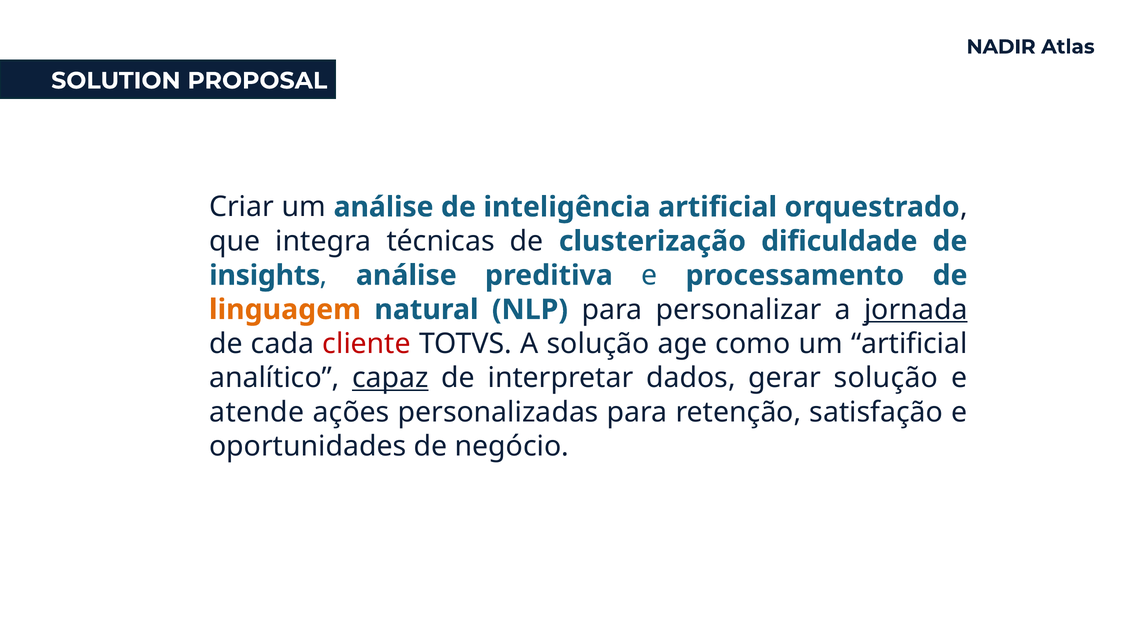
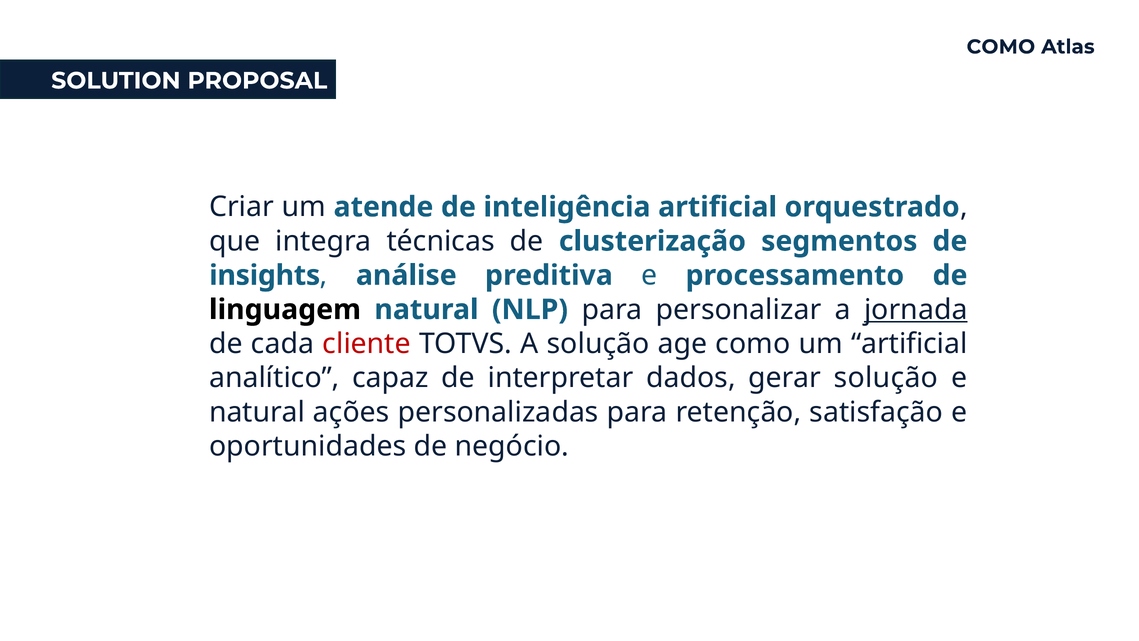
NADIR: NADIR -> COMO (1001, 47)
um análise: análise -> atende (383, 207)
dificuldade: dificuldade -> segmentos (839, 241)
linguagem colour: orange -> black (285, 309)
capaz underline: present -> none (390, 378)
atende: atende -> natural (257, 412)
